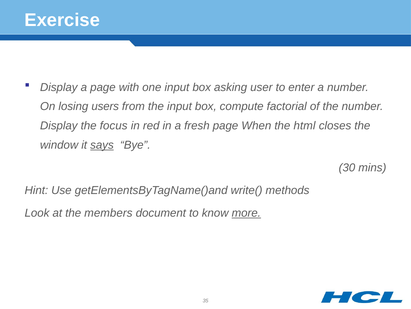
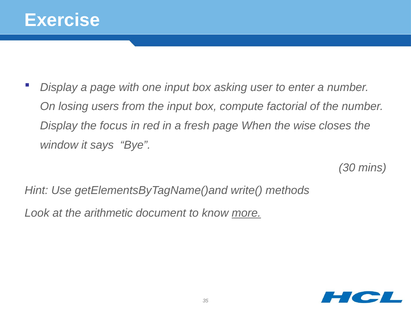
html: html -> wise (305, 125)
says underline: present -> none (102, 145)
members: members -> arithmetic (109, 212)
